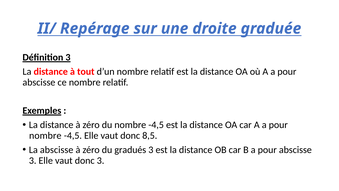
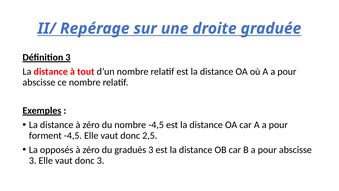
nombre: nombre -> forment (45, 135)
8,5: 8,5 -> 2,5 (150, 135)
La abscisse: abscisse -> opposés (57, 150)
